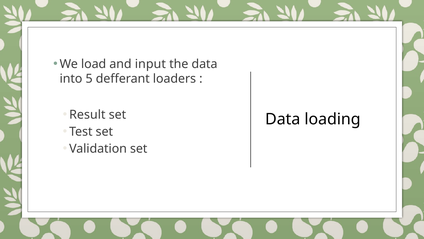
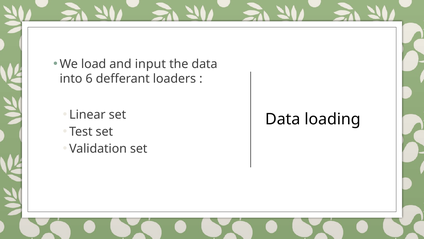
5: 5 -> 6 (89, 79)
Result: Result -> Linear (87, 115)
